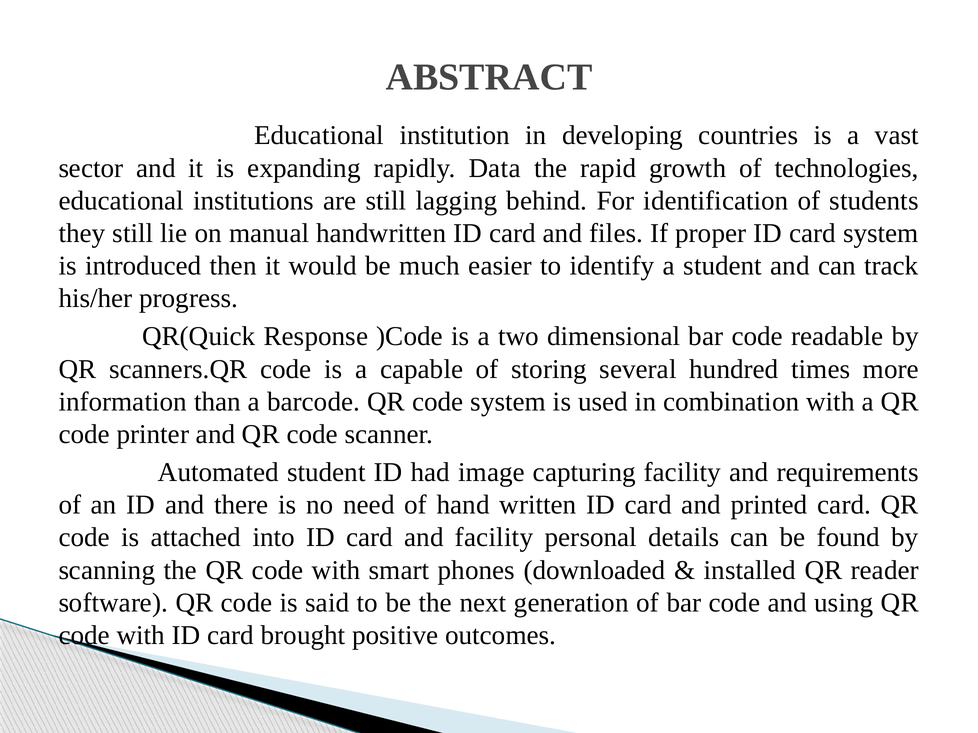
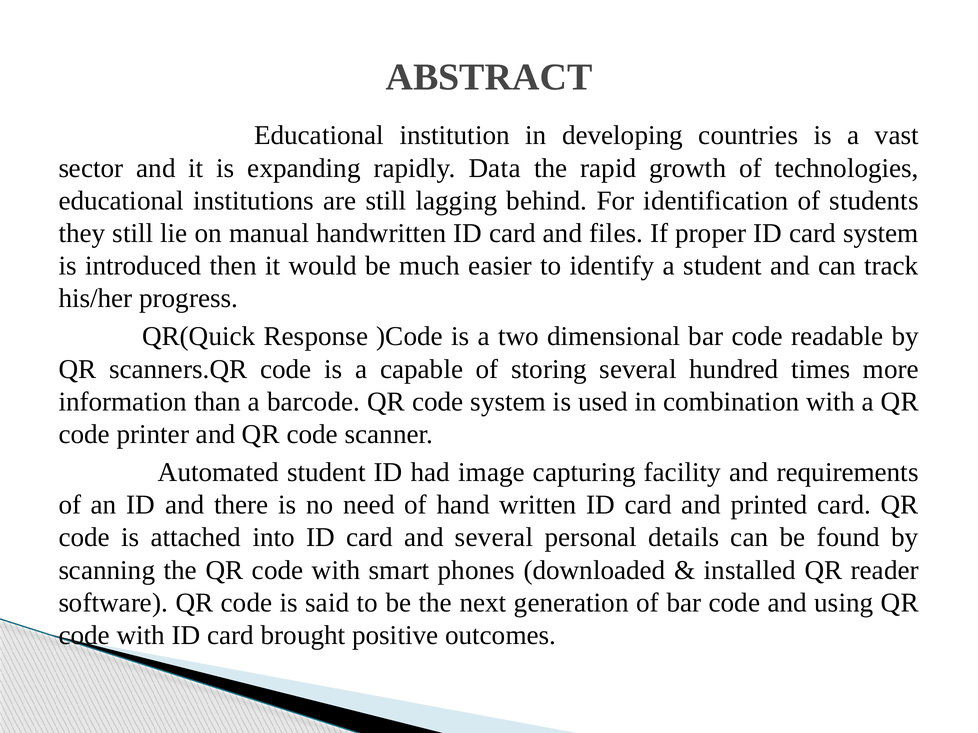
and facility: facility -> several (494, 538)
